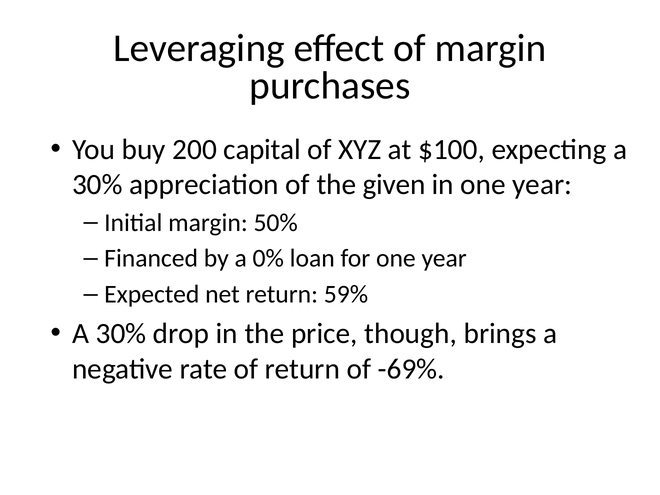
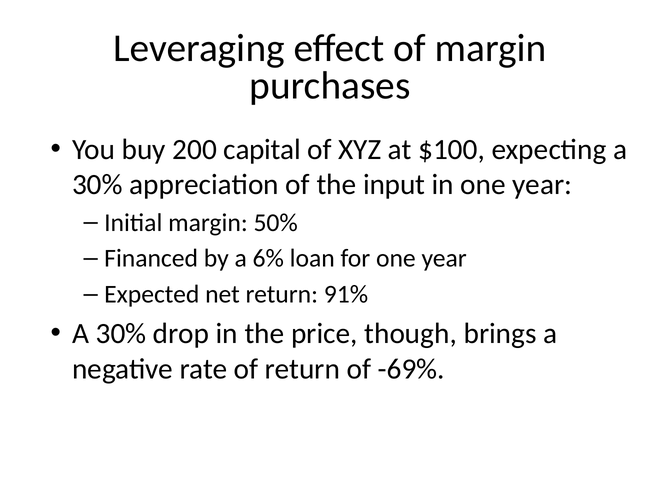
given: given -> input (394, 185)
0%: 0% -> 6% (268, 259)
59%: 59% -> 91% (346, 294)
